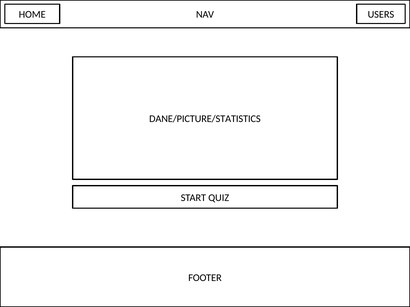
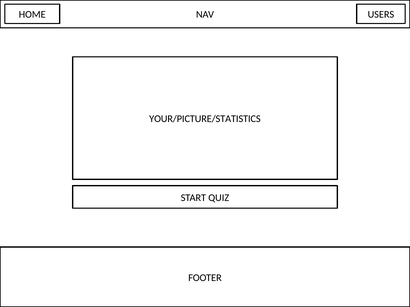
DANE/PICTURE/STATISTICS: DANE/PICTURE/STATISTICS -> YOUR/PICTURE/STATISTICS (205, 119)
